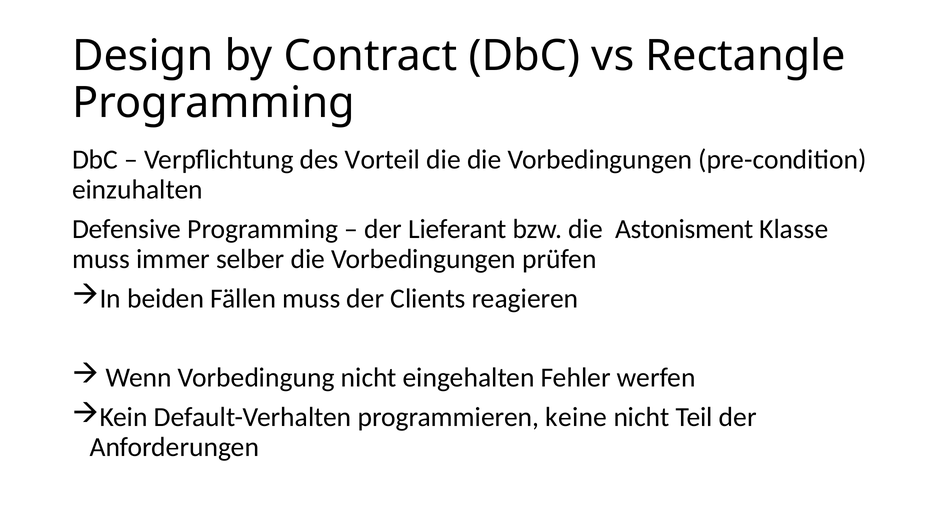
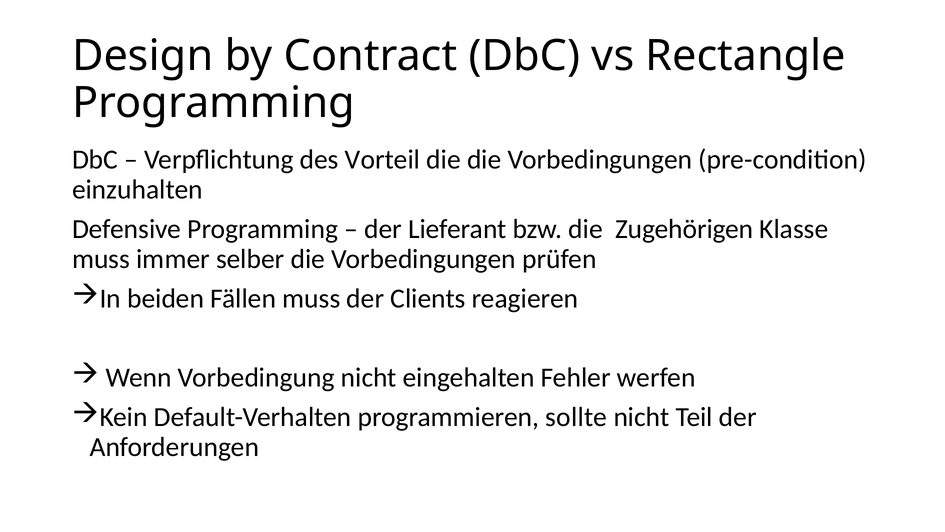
Astonisment: Astonisment -> Zugehörigen (684, 229)
keine: keine -> sollte (576, 417)
